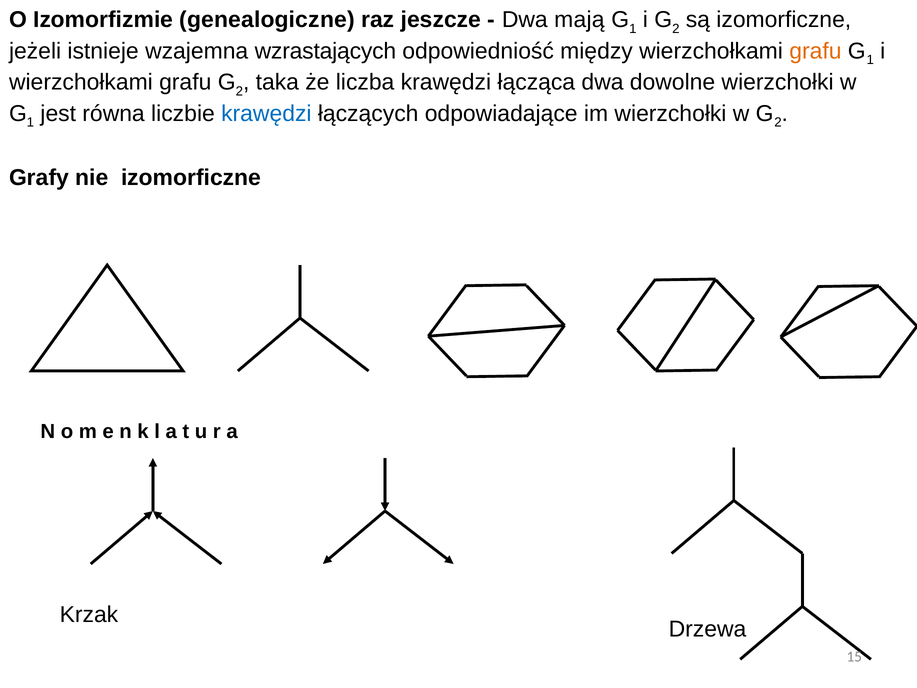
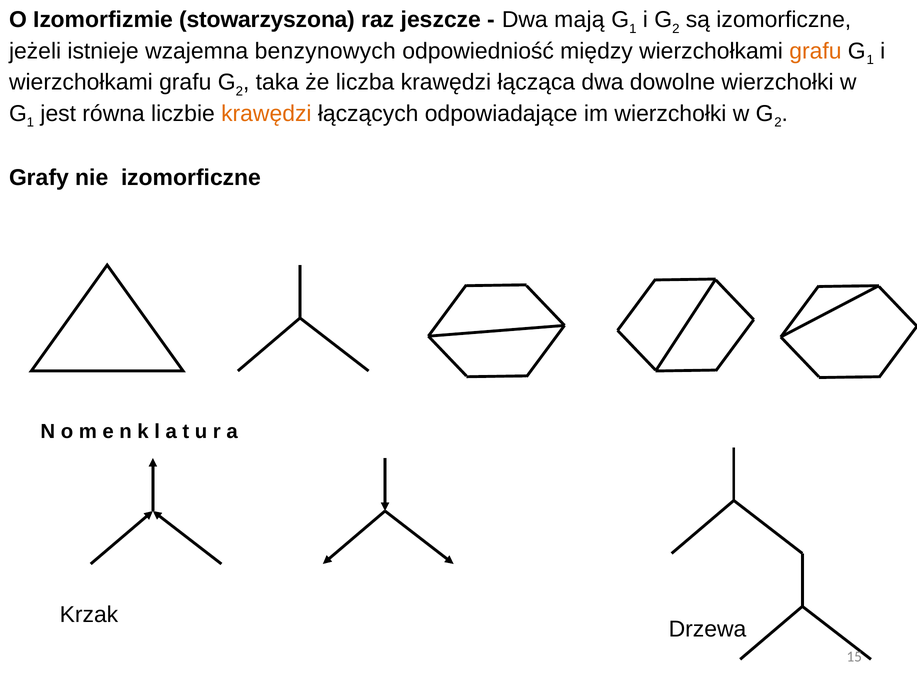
genealogiczne: genealogiczne -> stowarzyszona (267, 20)
wzrastających: wzrastających -> benzynowych (325, 51)
krawędzi colour: blue -> orange (266, 114)
